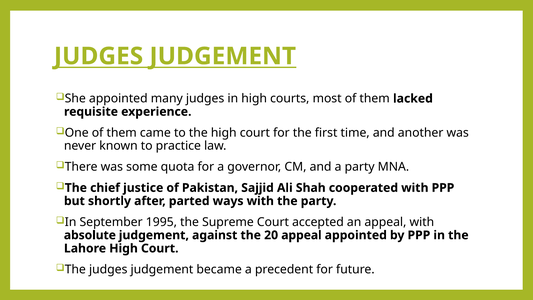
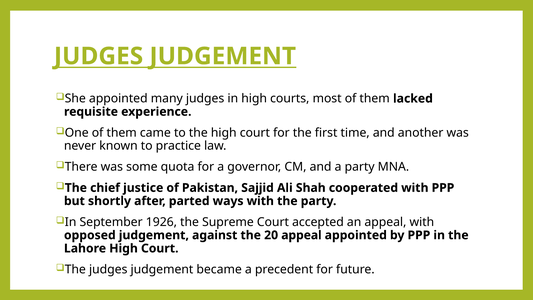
1995: 1995 -> 1926 (161, 222)
absolute: absolute -> opposed (90, 235)
